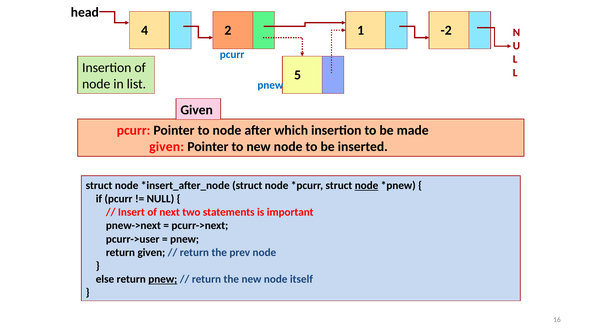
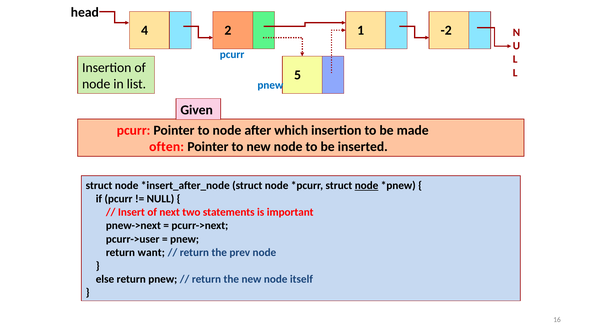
given: given -> often (167, 147)
return given: given -> want (151, 252)
pnew underline: present -> none (163, 279)
